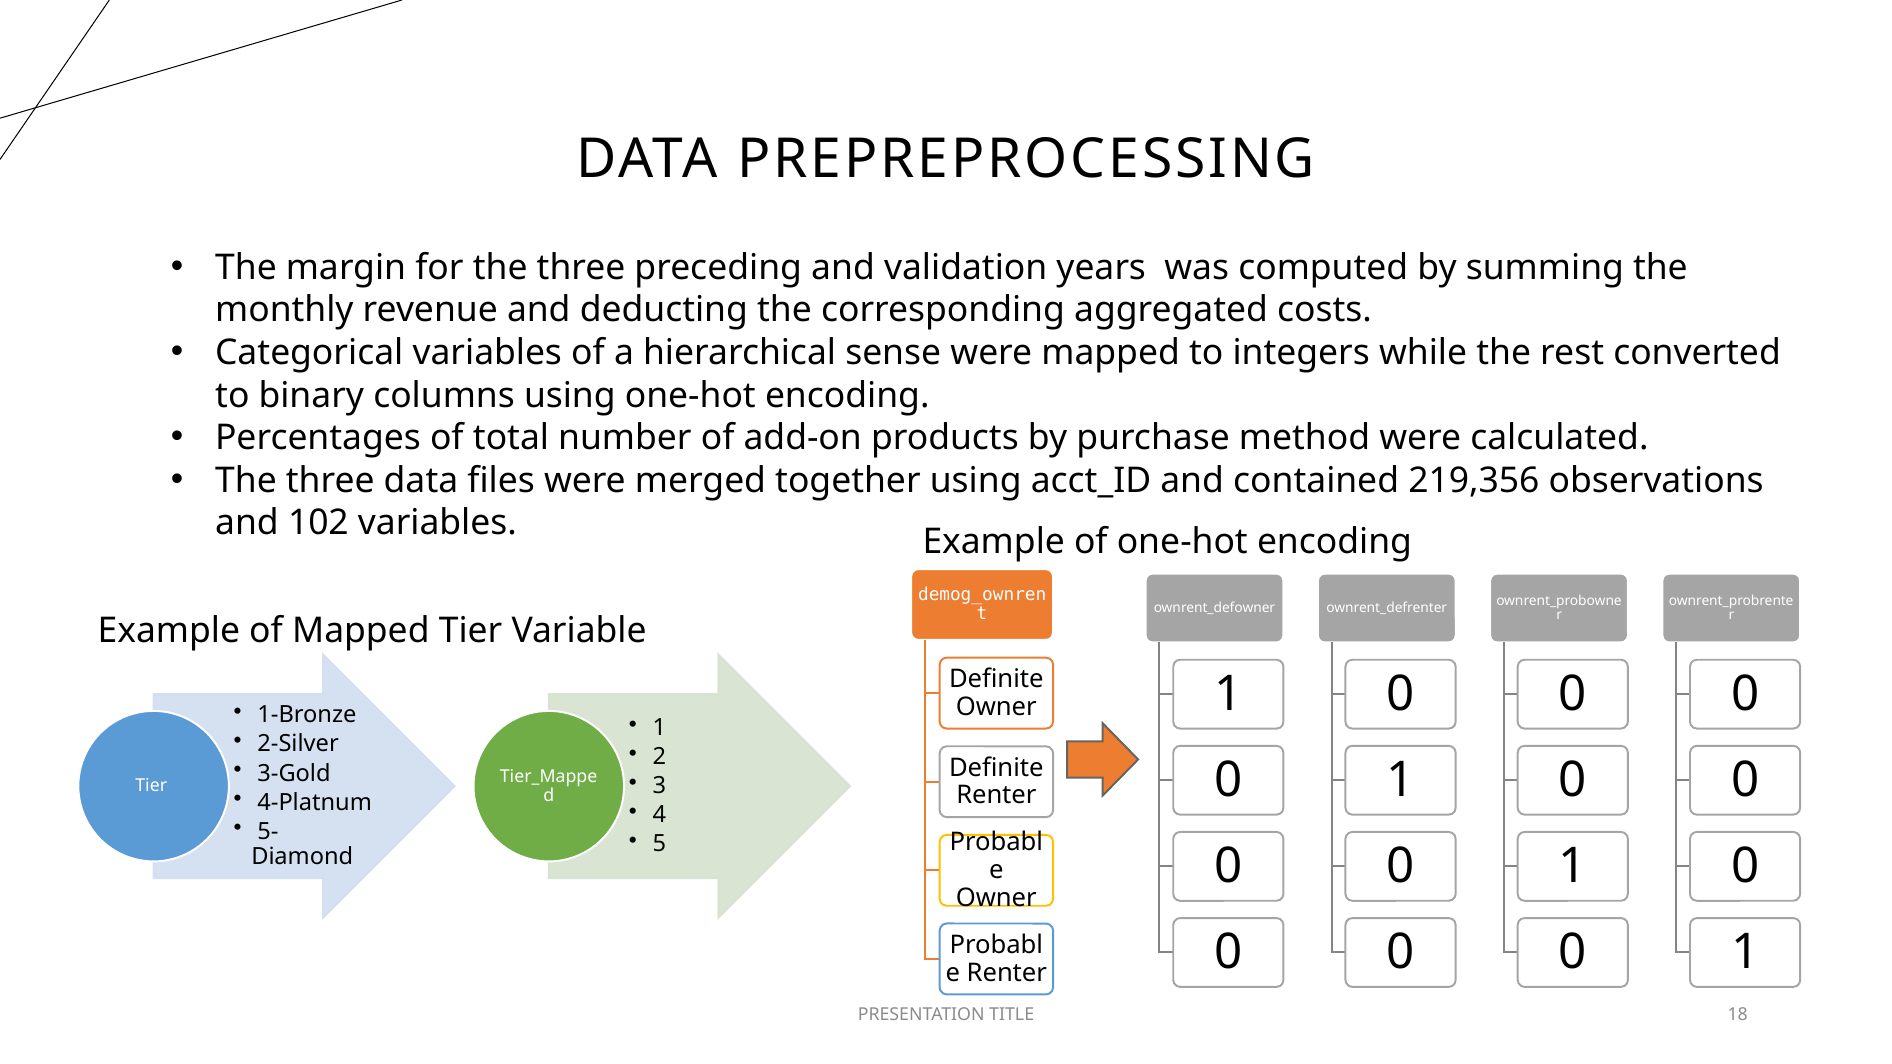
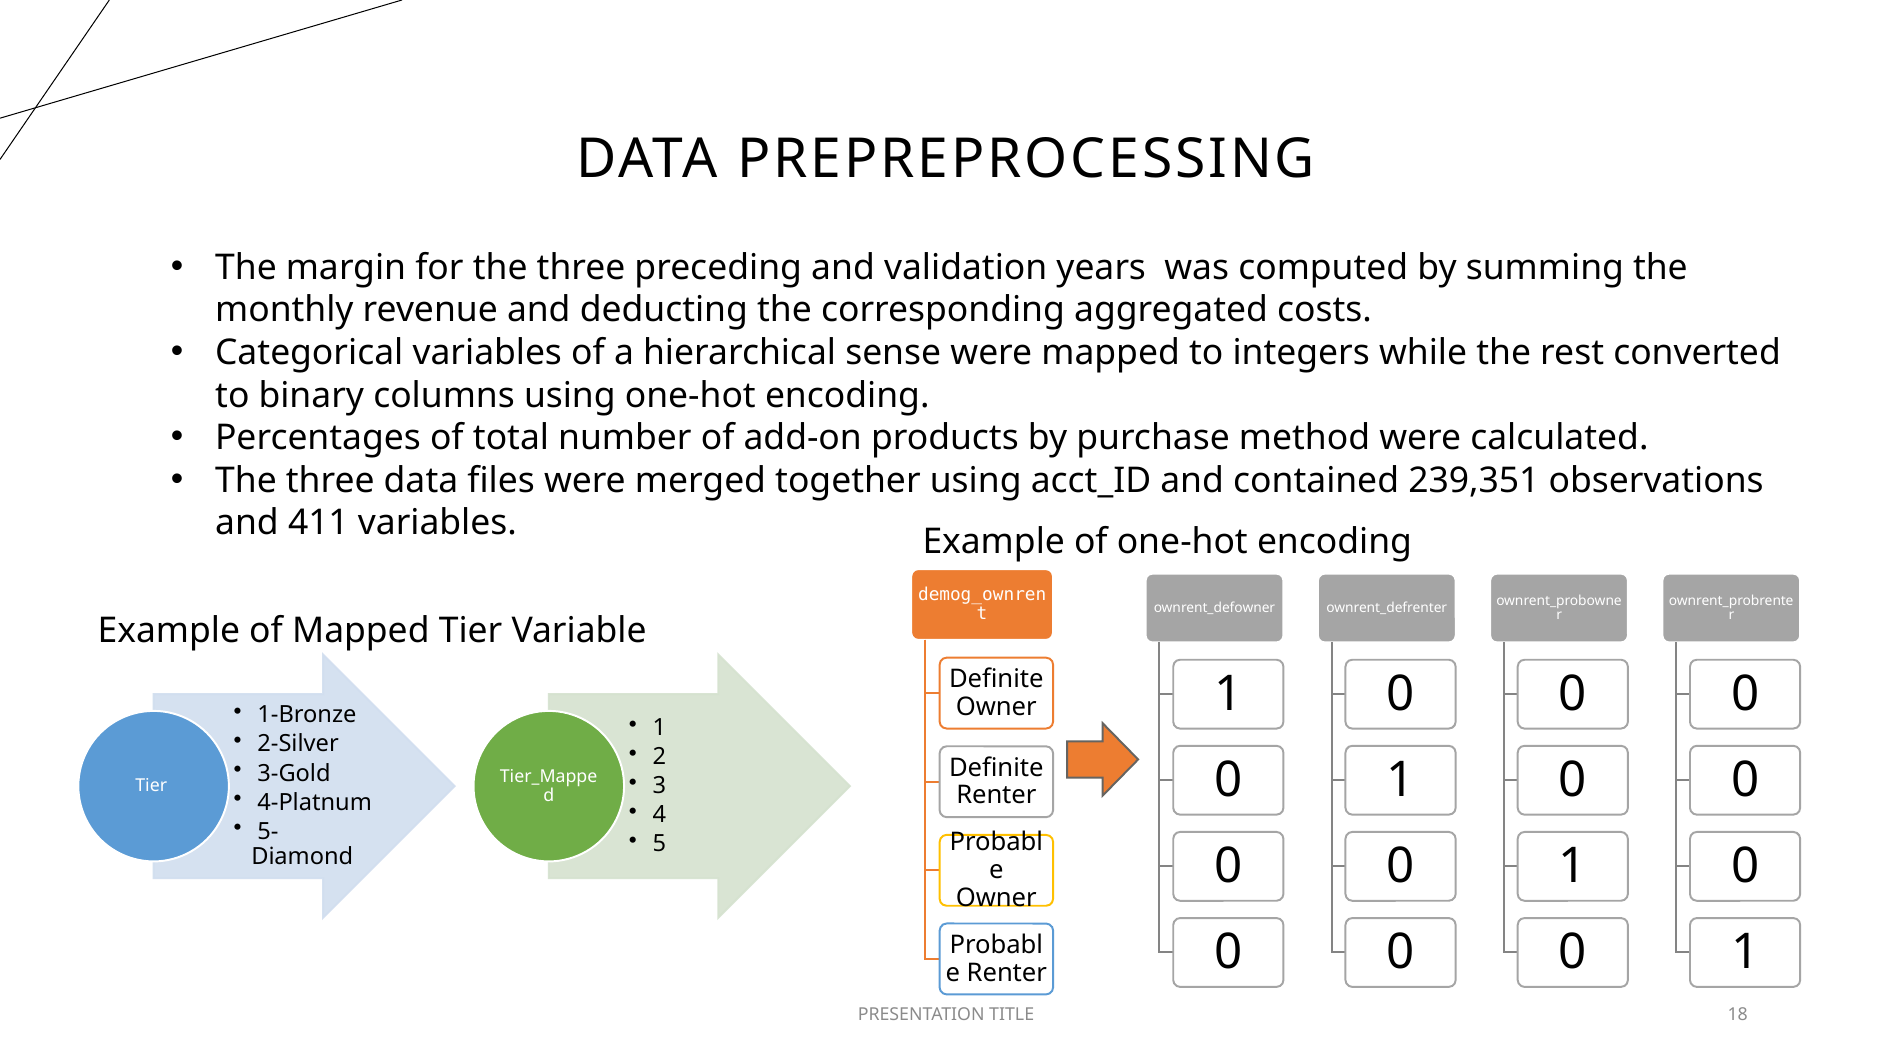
219,356: 219,356 -> 239,351 (1474, 481)
102: 102 -> 411 (318, 523)
